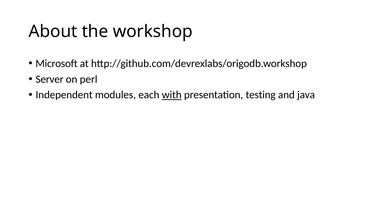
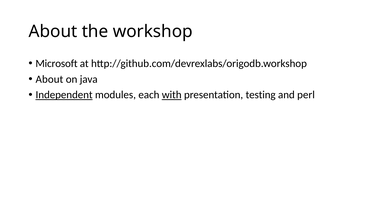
Server: Server -> About (49, 79)
perl: perl -> java (89, 79)
Independent underline: none -> present (64, 95)
java: java -> perl (306, 95)
